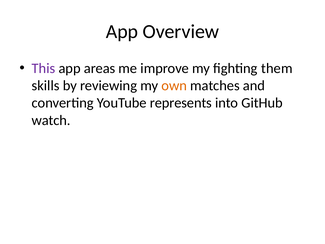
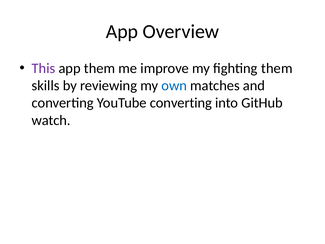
app areas: areas -> them (100, 68)
own colour: orange -> blue (174, 86)
YouTube represents: represents -> converting (181, 103)
